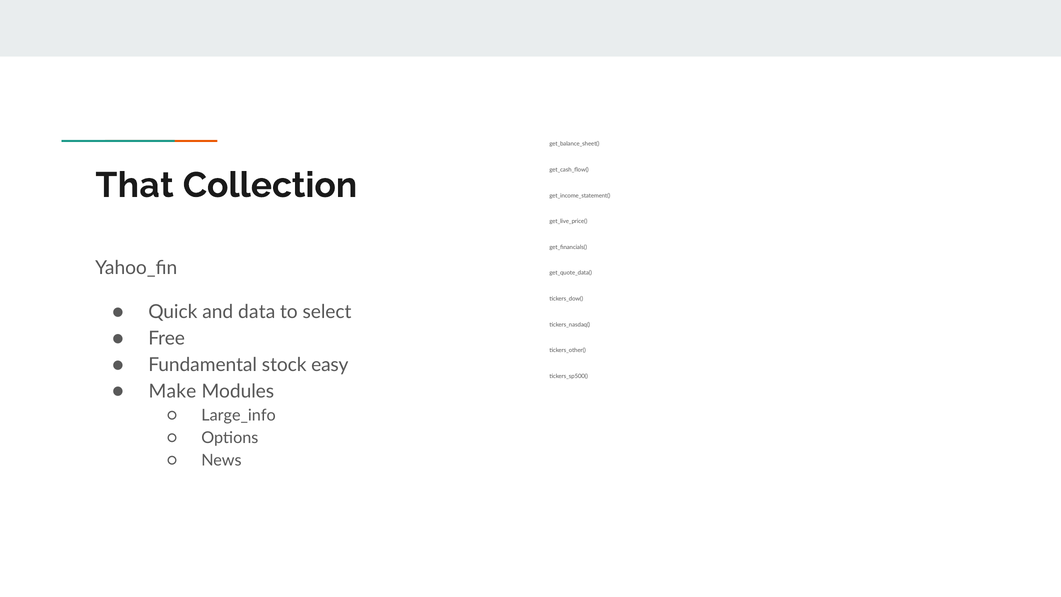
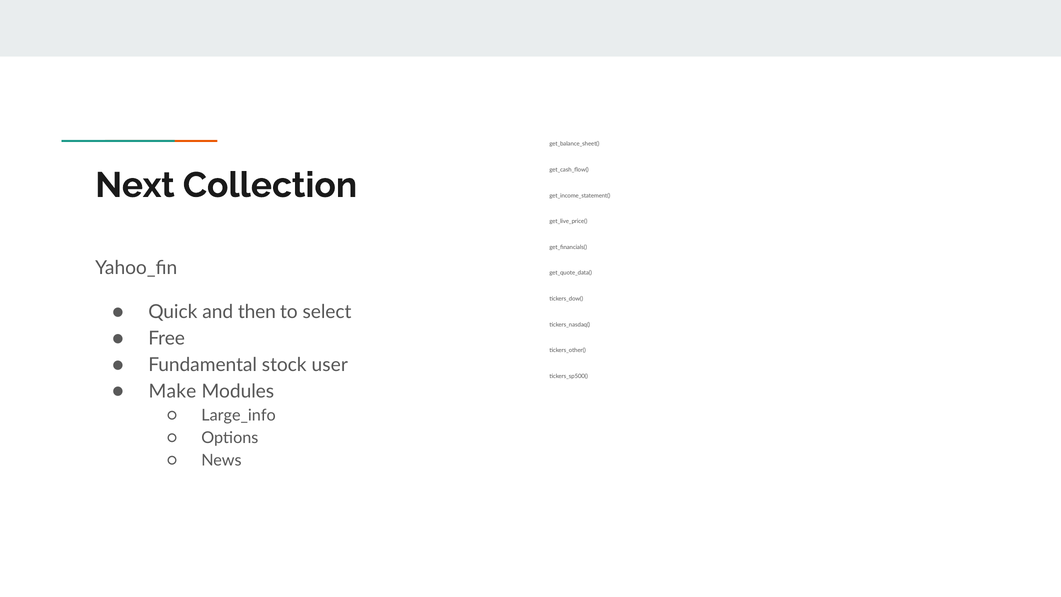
That: That -> Next (135, 185)
data: data -> then (257, 312)
easy: easy -> user (330, 365)
